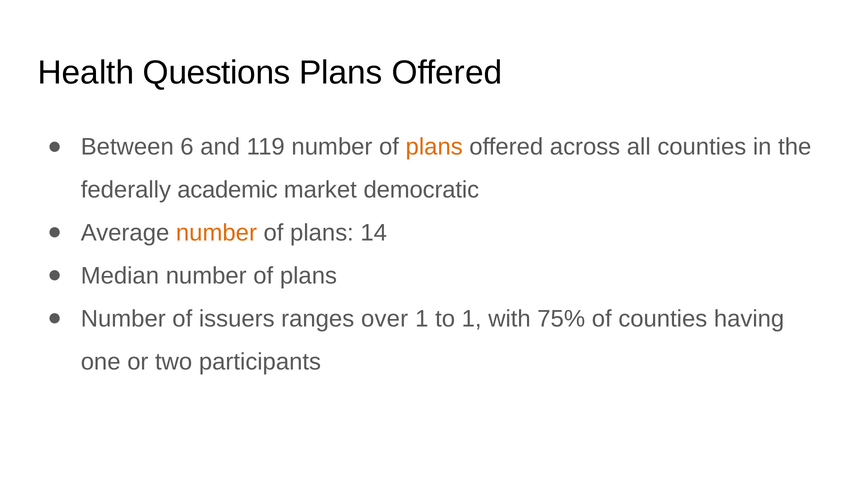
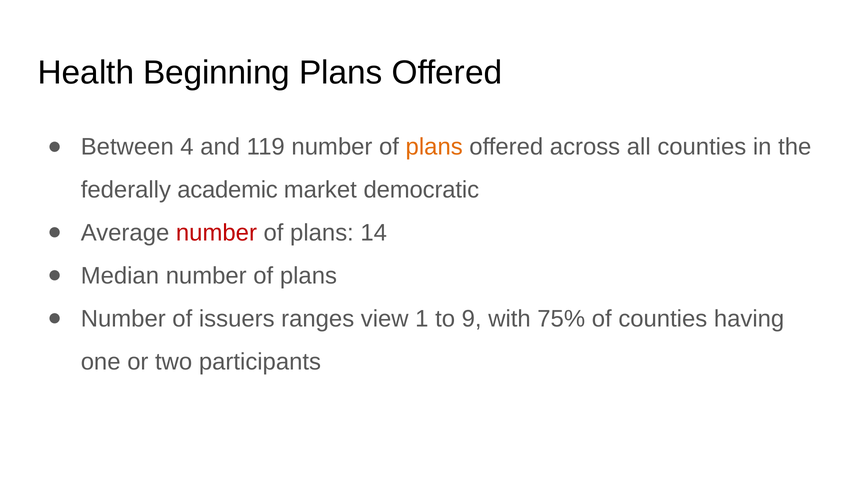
Questions: Questions -> Beginning (217, 73)
6: 6 -> 4 (187, 147)
number colour: orange -> red (216, 233)
over: over -> view (385, 319)
to 1: 1 -> 9 (472, 319)
